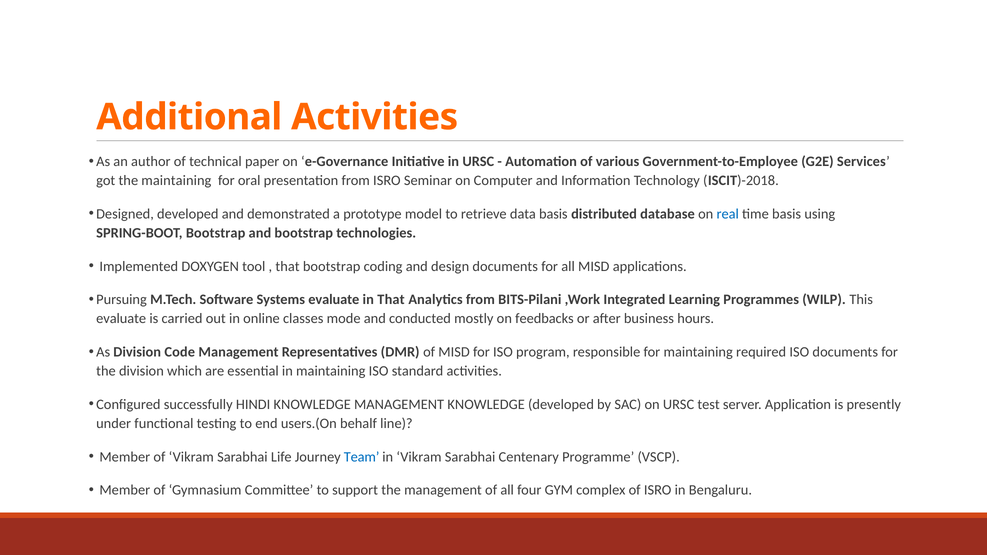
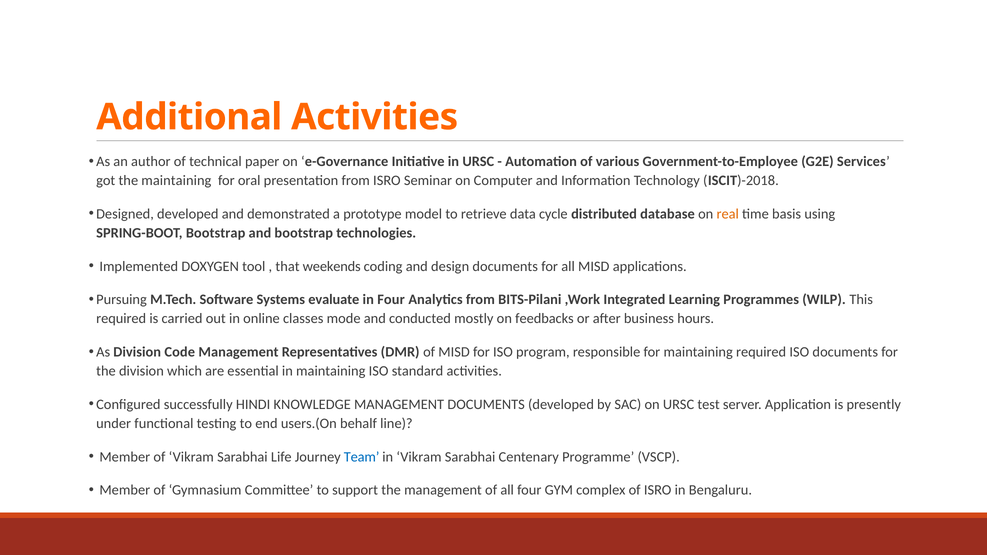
data basis: basis -> cycle (553, 214)
real colour: blue -> orange (728, 214)
that bootstrap: bootstrap -> weekends (332, 266)
in That: That -> Four (391, 300)
evaluate: evaluate -> required (121, 319)
MANAGEMENT KNOWLEDGE: KNOWLEDGE -> DOCUMENTS (486, 405)
